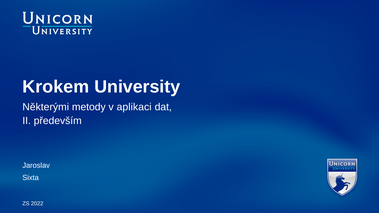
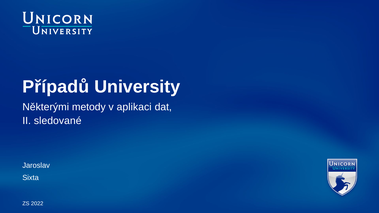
Krokem: Krokem -> Případů (56, 87)
především: především -> sledované (58, 121)
